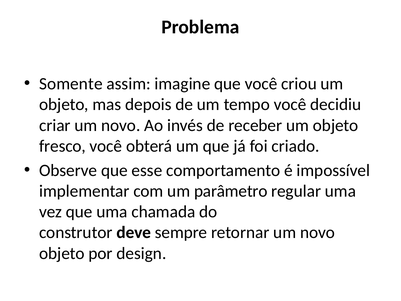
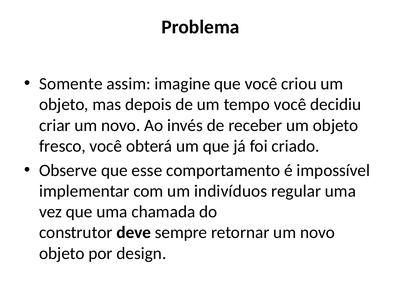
parâmetro: parâmetro -> indivíduos (231, 191)
